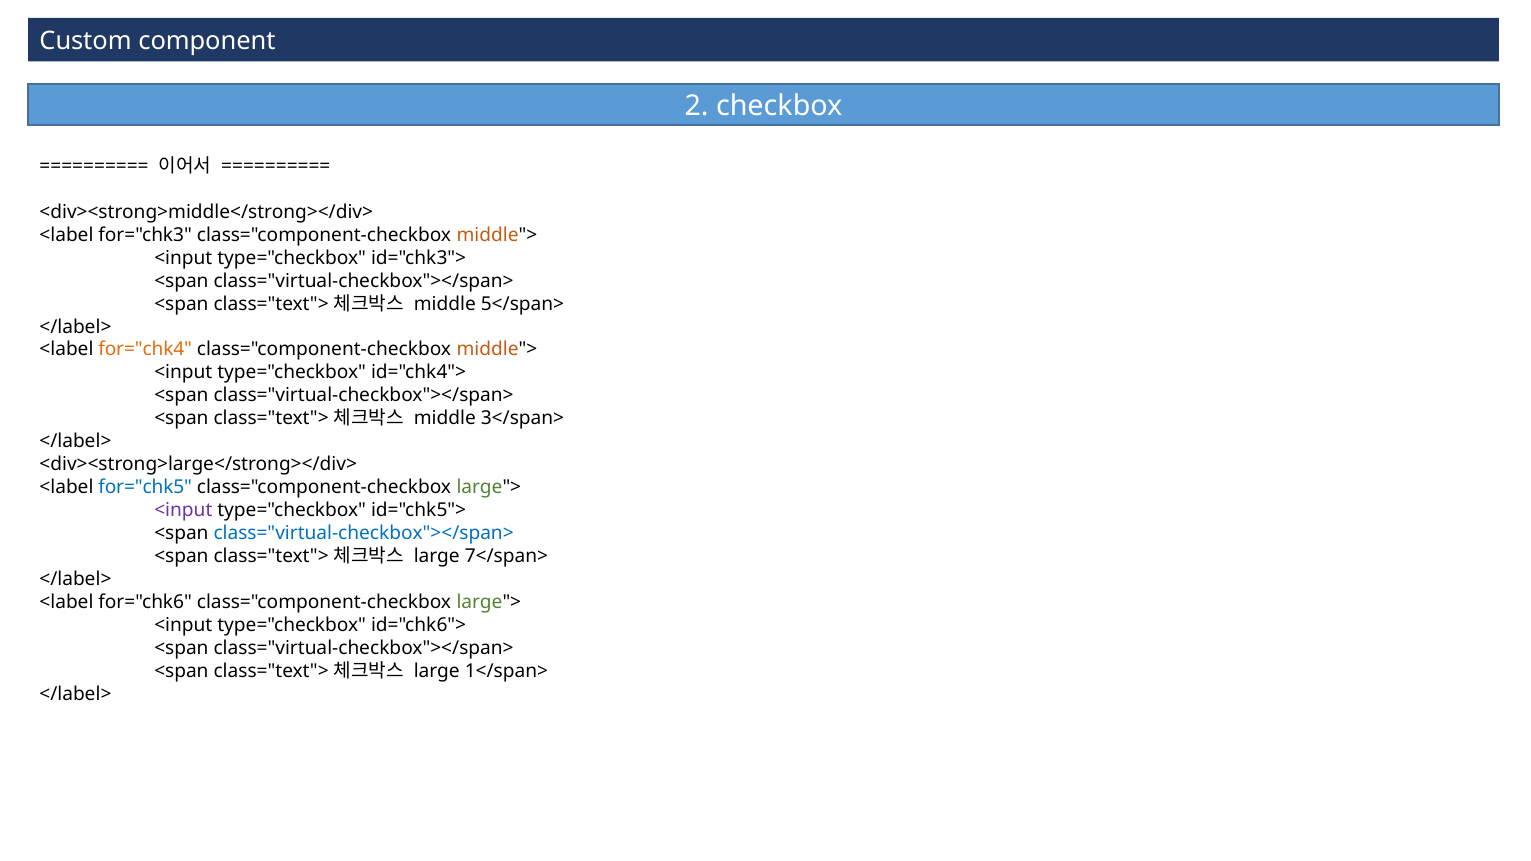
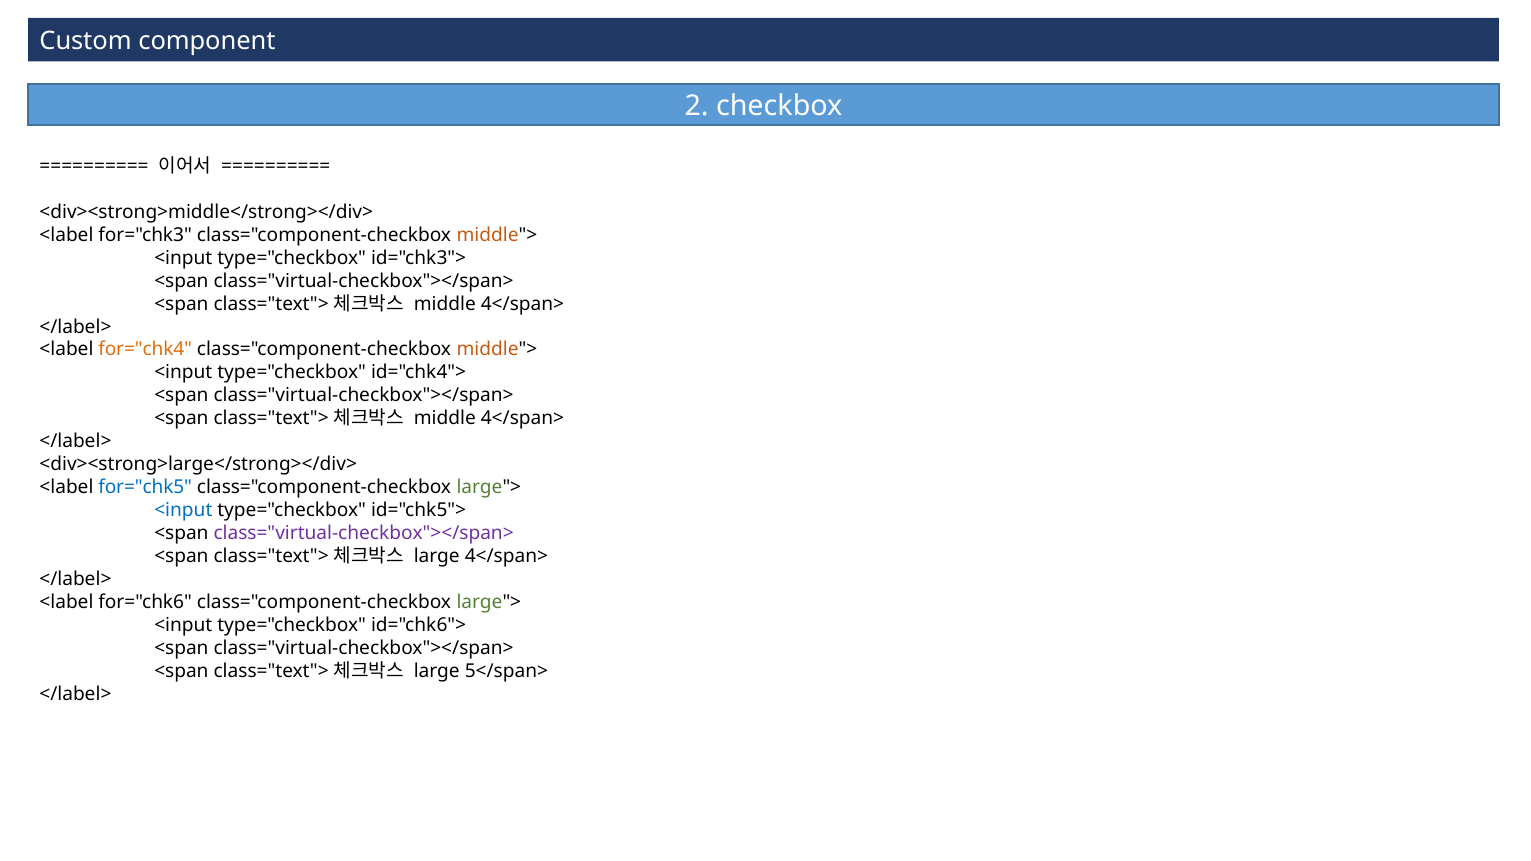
5</span>: 5</span> -> 4</span> (522, 304)
3</span>: 3</span> -> 4</span> (522, 419)
<input colour: purple -> blue (183, 510)
class="virtual-checkbox"></span> colour: blue -> purple (364, 533)
large 7</span>: 7</span> -> 4</span> (506, 556)
1</span>: 1</span> -> 5</span> (506, 671)
